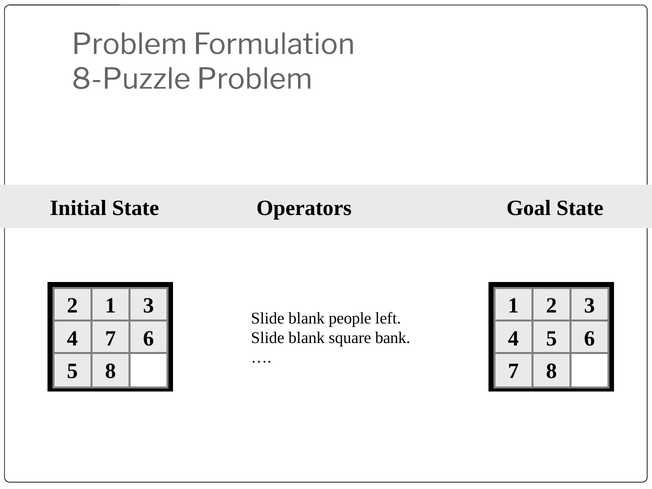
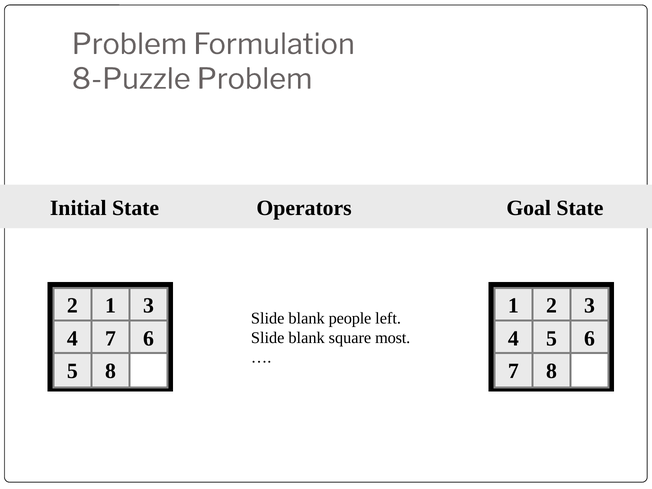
bank: bank -> most (393, 338)
